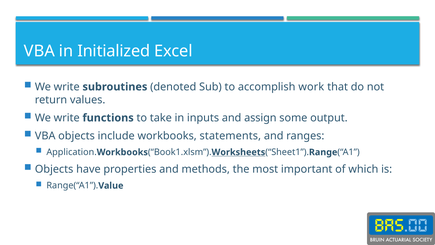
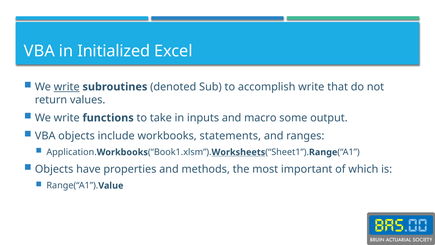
write underline: none -> present (67, 87)
accomplish work: work -> write (311, 87)
assign: assign -> macro (260, 118)
